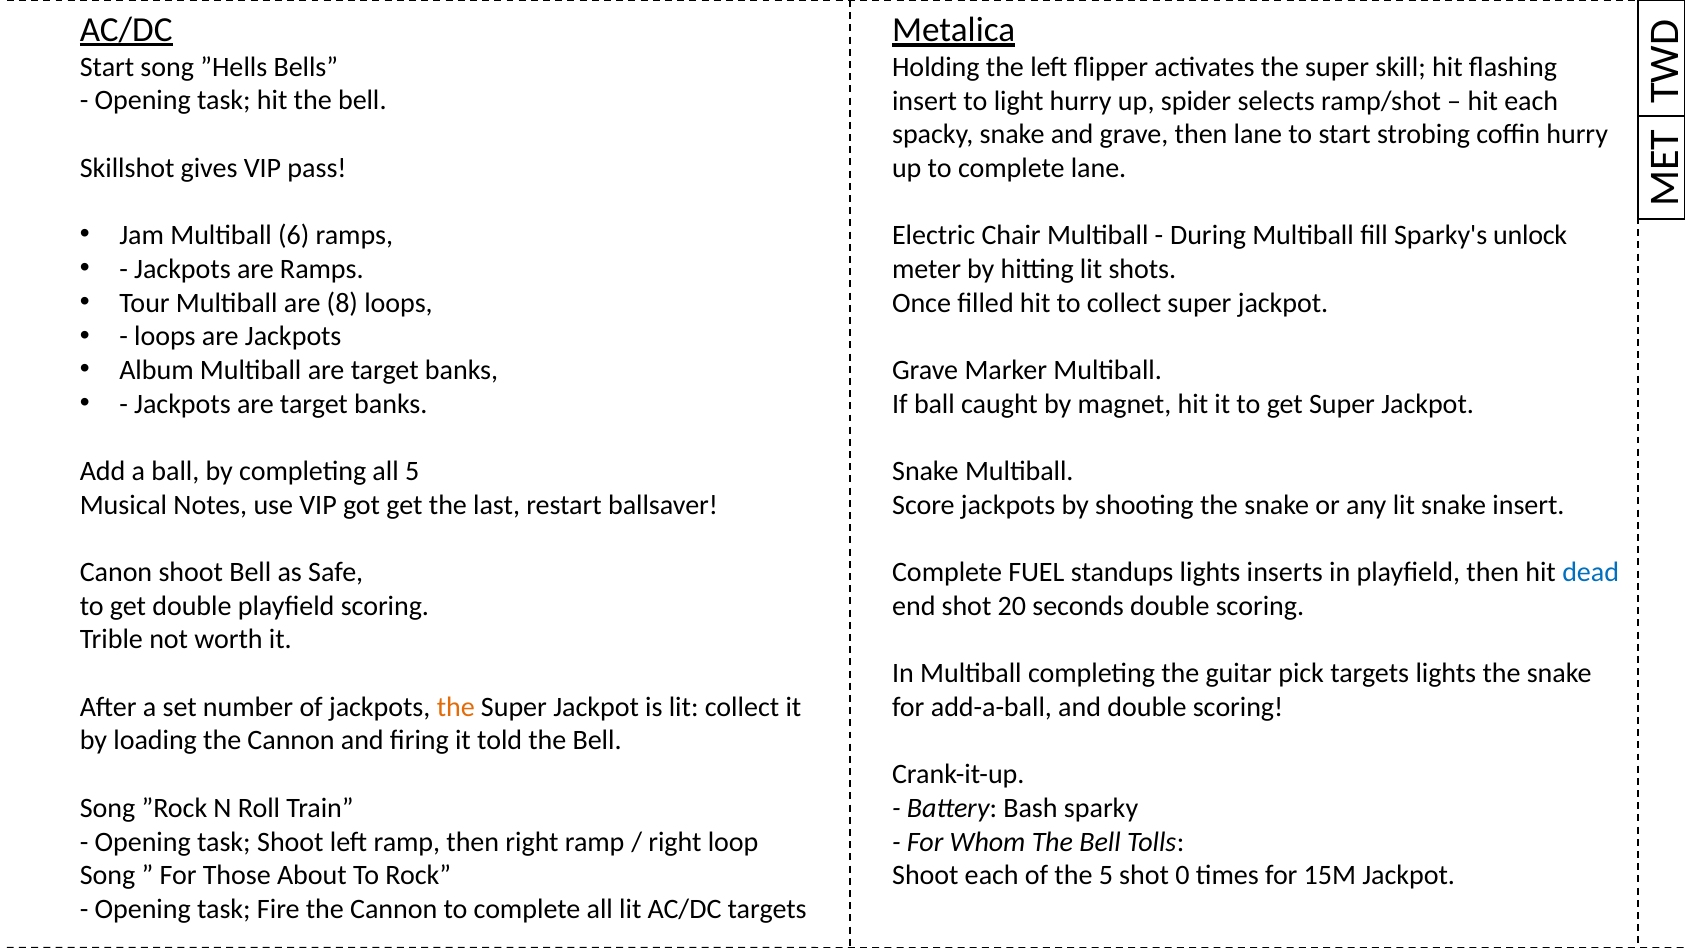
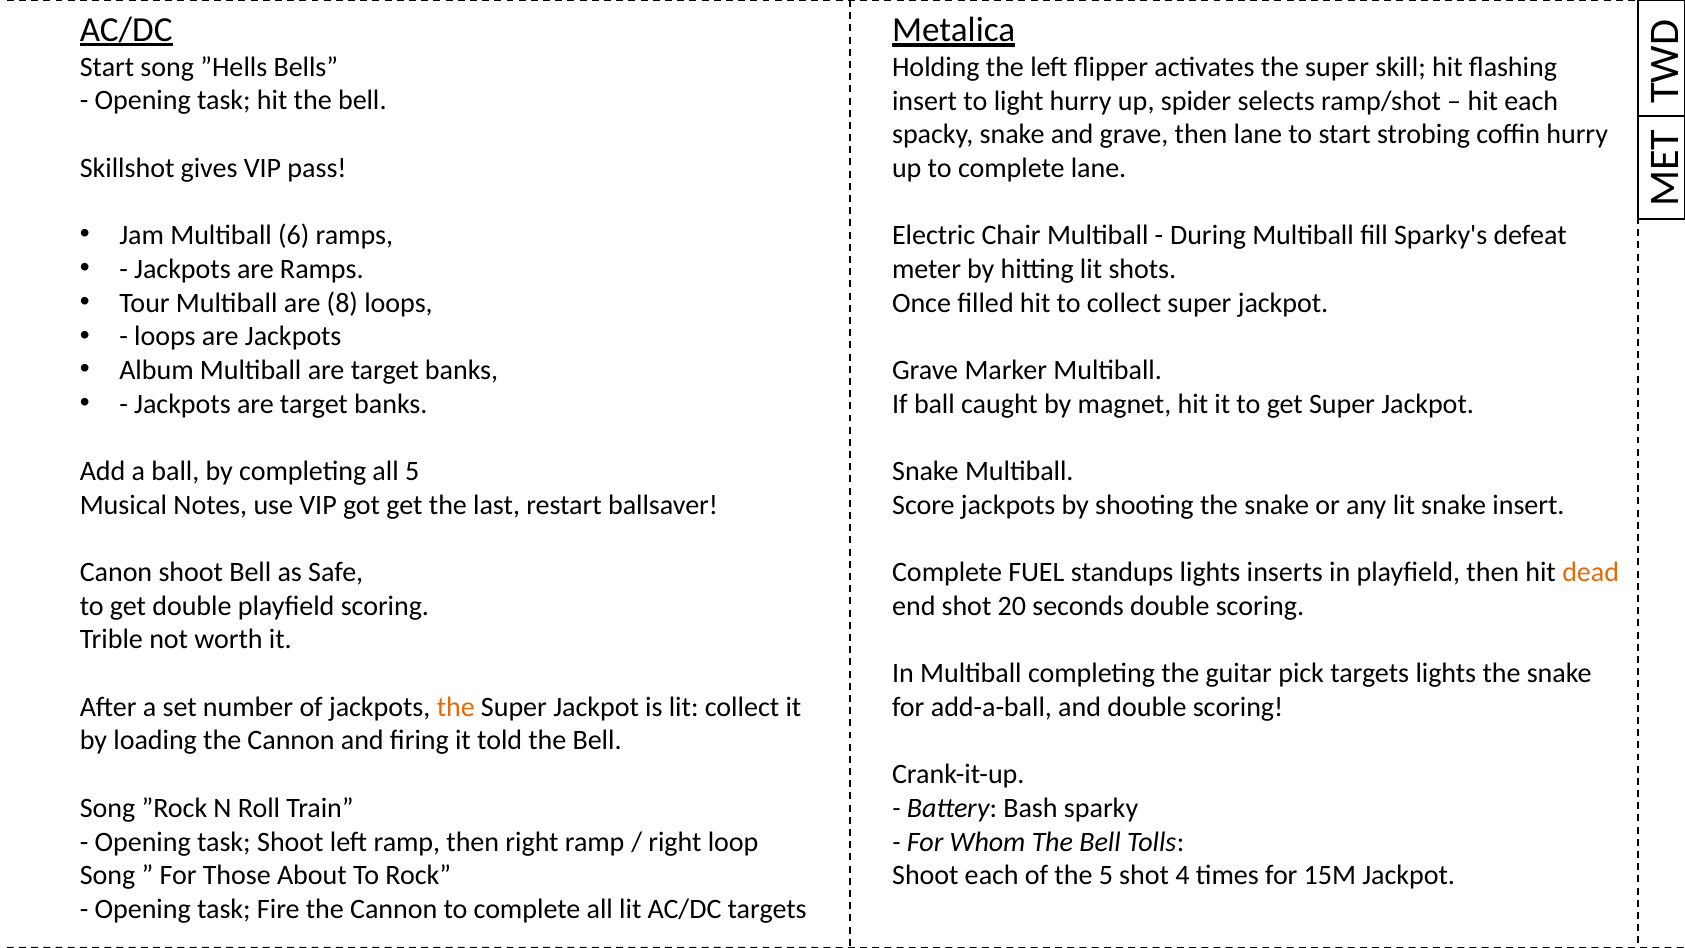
unlock: unlock -> defeat (1530, 236)
dead colour: blue -> orange (1591, 572)
0: 0 -> 4 (1182, 876)
